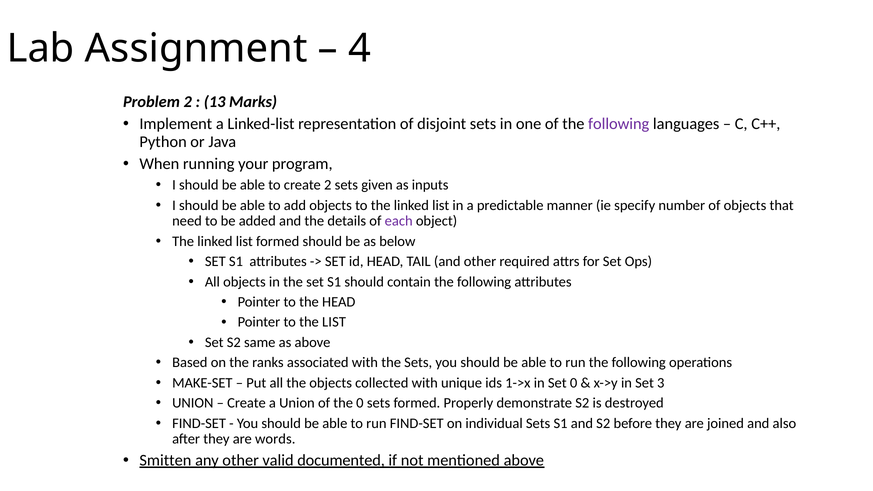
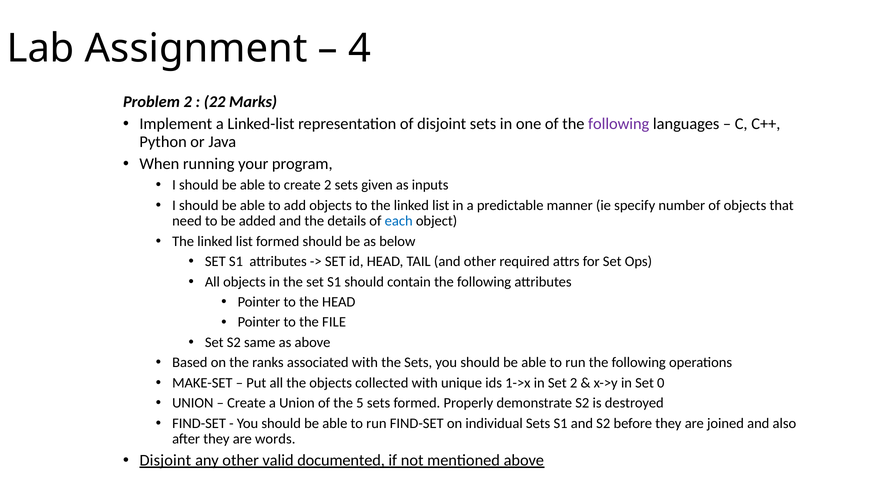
13: 13 -> 22 (215, 102)
each colour: purple -> blue (399, 221)
the LIST: LIST -> FILE (334, 322)
Set 0: 0 -> 2 (574, 383)
3: 3 -> 0 (661, 383)
the 0: 0 -> 5 (360, 403)
Smitten: Smitten -> Disjoint (165, 460)
